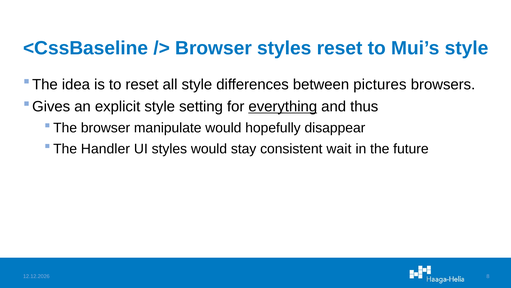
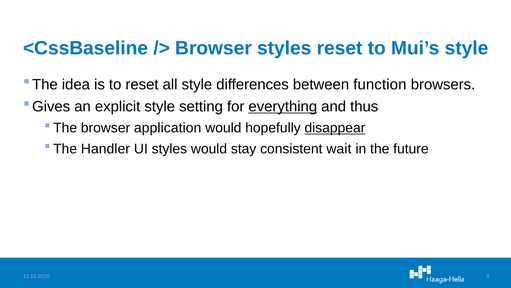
pictures: pictures -> function (380, 84)
manipulate: manipulate -> application (168, 128)
disappear underline: none -> present (335, 128)
